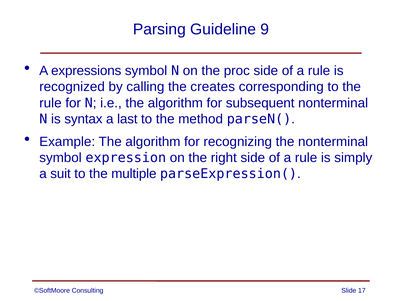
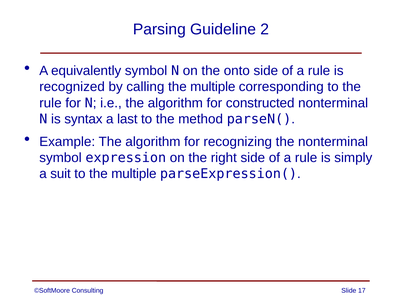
9: 9 -> 2 (265, 29)
expressions: expressions -> equivalently (86, 71)
proc: proc -> onto (237, 71)
calling the creates: creates -> multiple (213, 87)
subsequent: subsequent -> constructed (260, 103)
